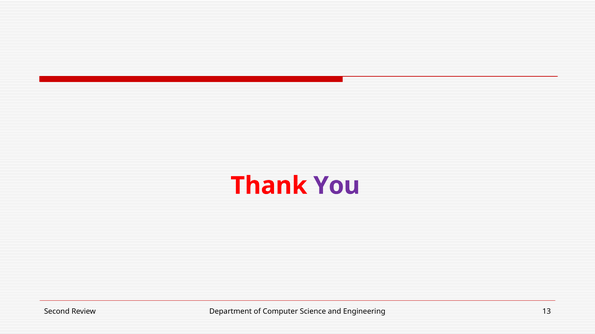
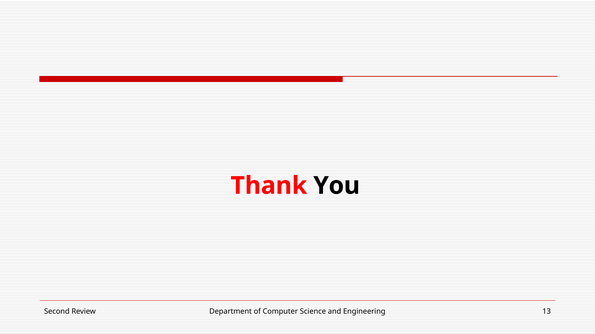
You colour: purple -> black (337, 186)
